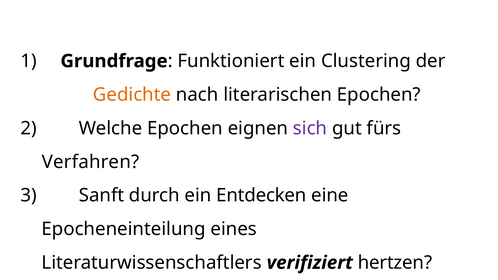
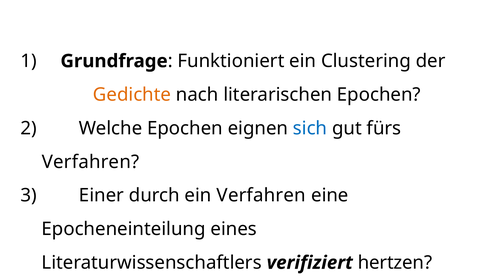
sich colour: purple -> blue (310, 128)
Sanft: Sanft -> Einer (101, 196)
ein Entdecken: Entdecken -> Verfahren (261, 196)
